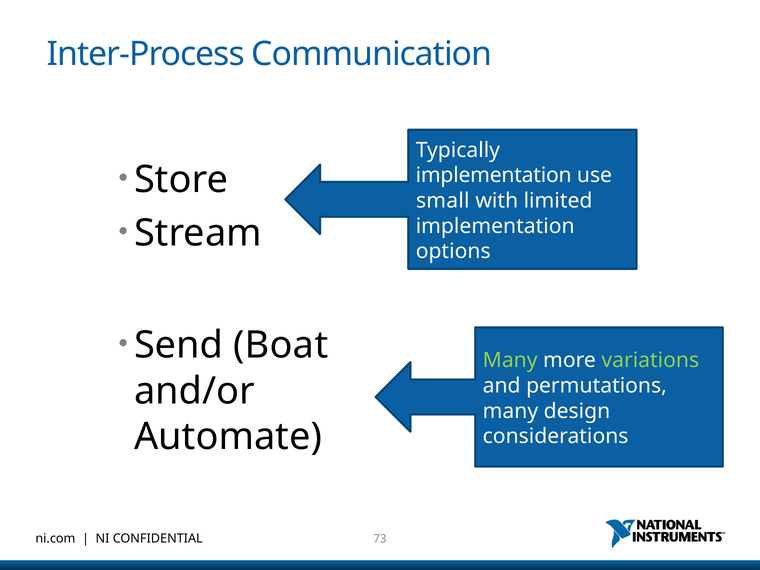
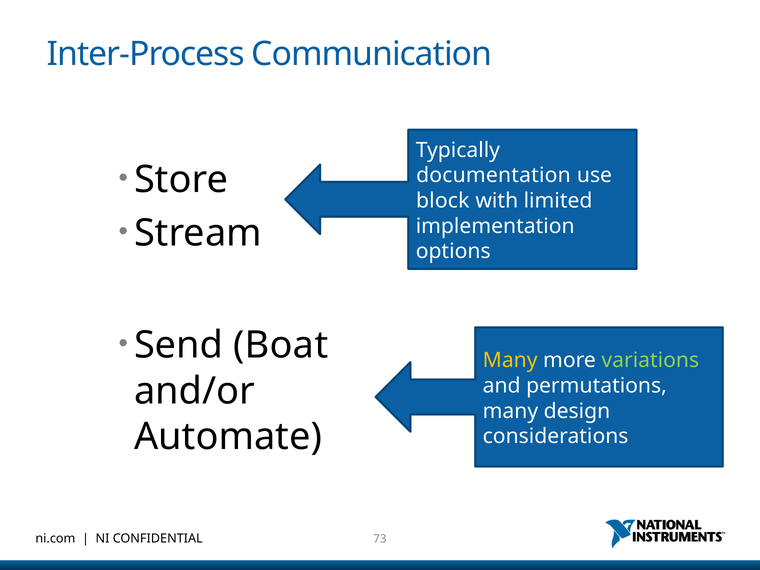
implementation: implementation -> documentation (493, 175)
small: small -> block (443, 201)
Many colour: light green -> yellow (510, 360)
